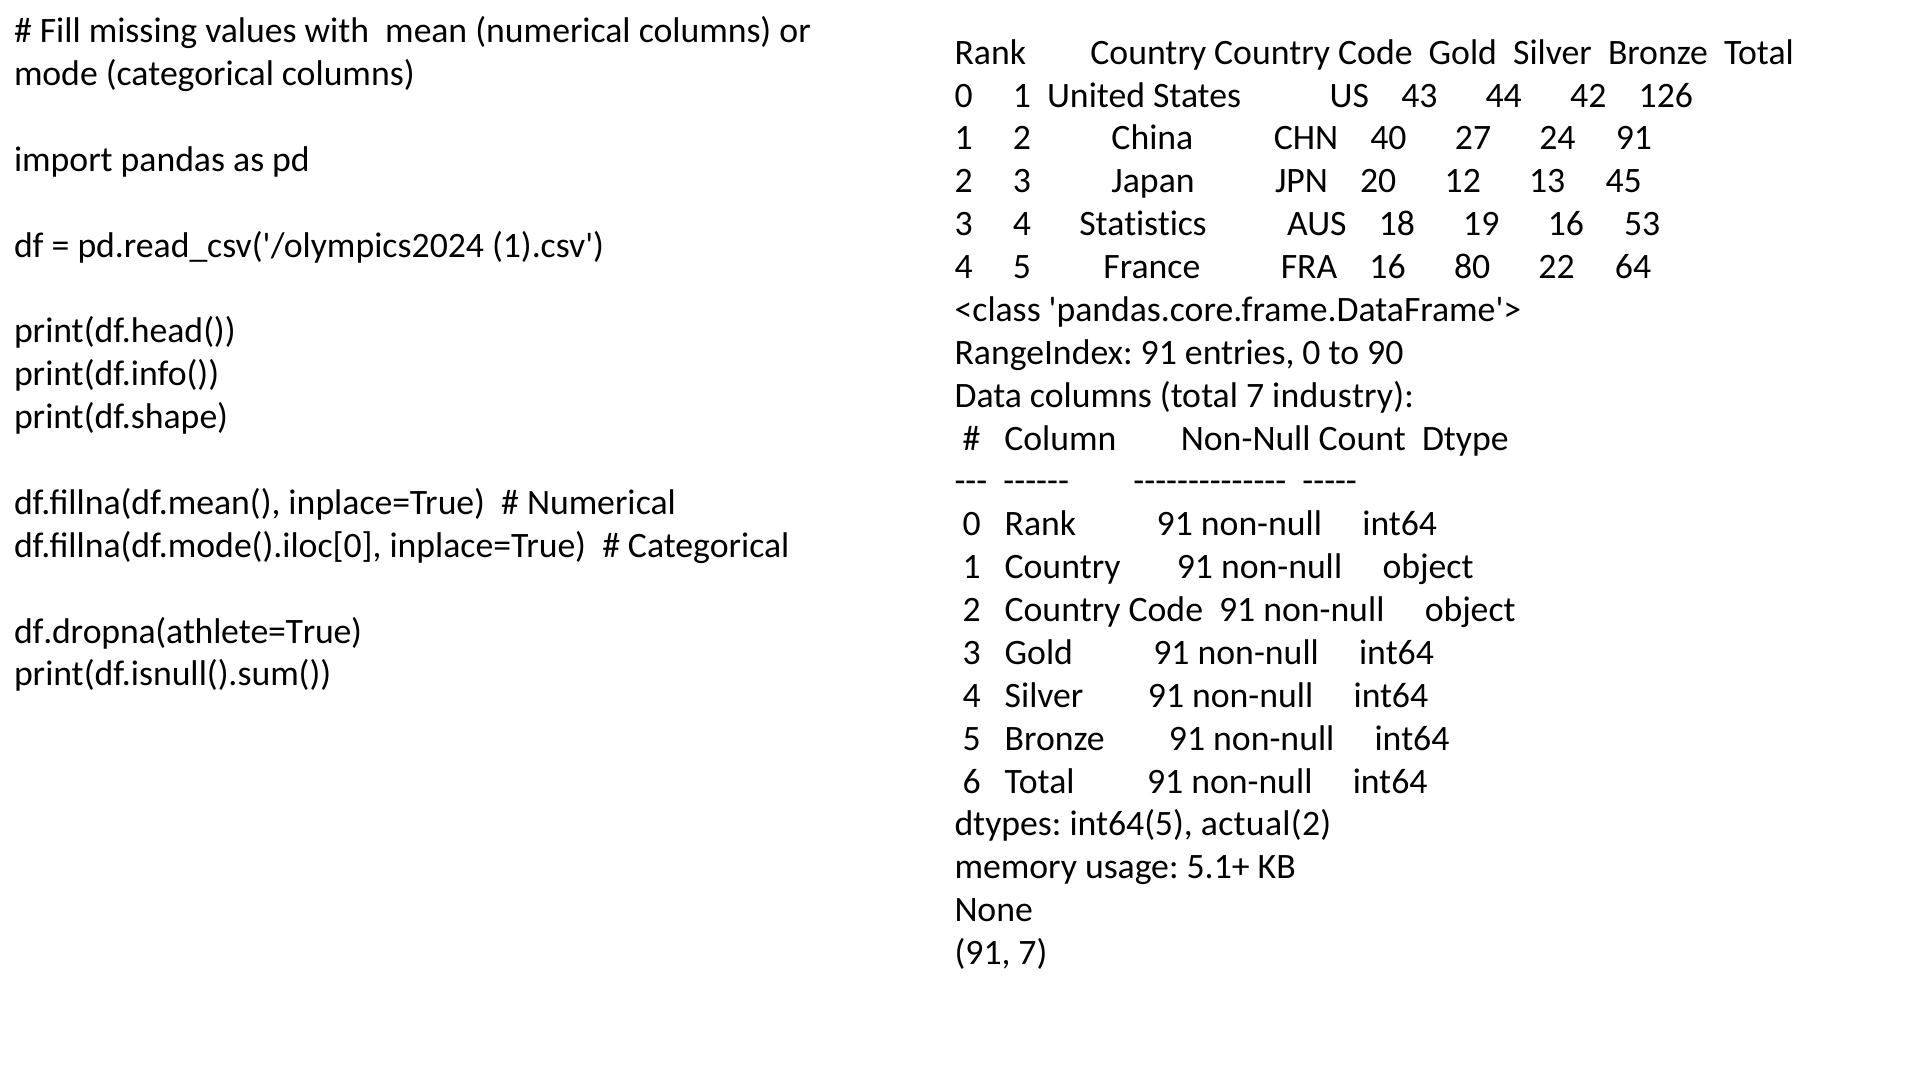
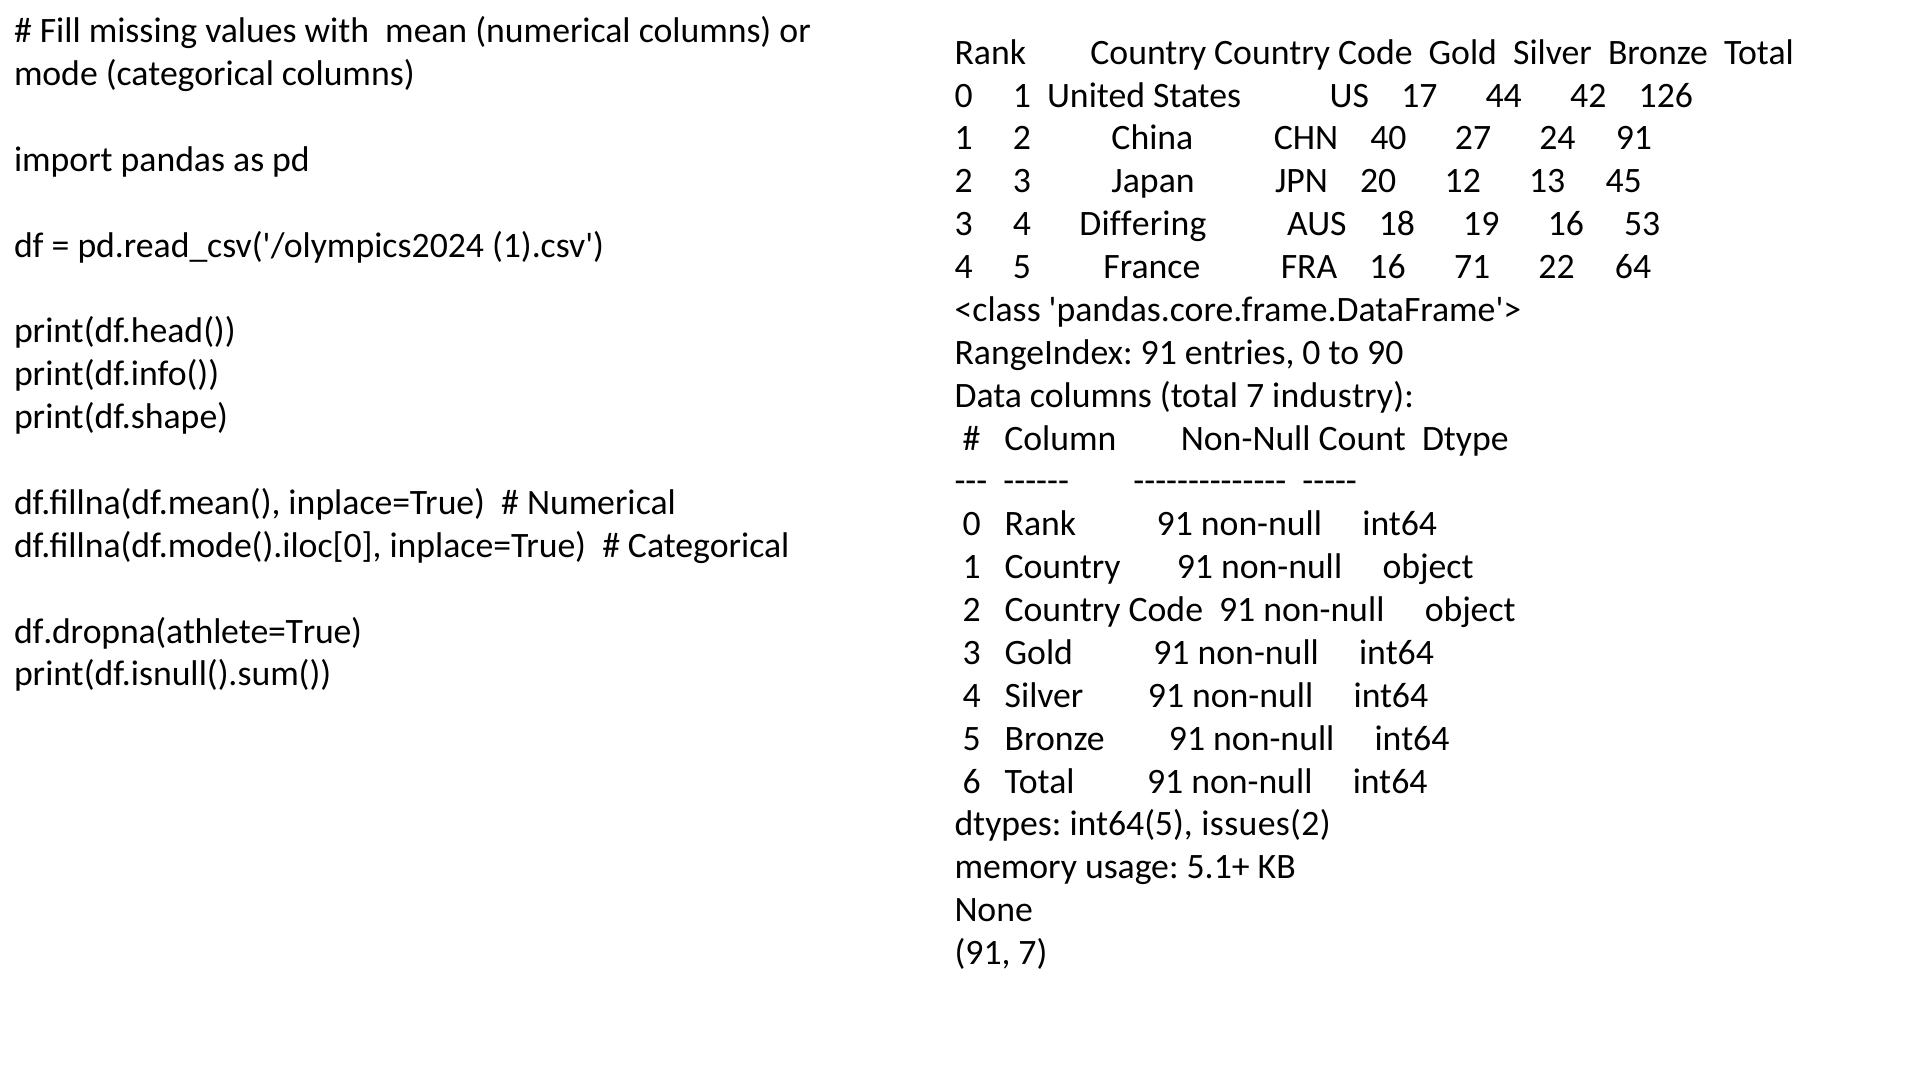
43: 43 -> 17 (1419, 95)
Statistics: Statistics -> Differing (1143, 224)
80: 80 -> 71 (1472, 267)
actual(2: actual(2 -> issues(2 (1266, 824)
